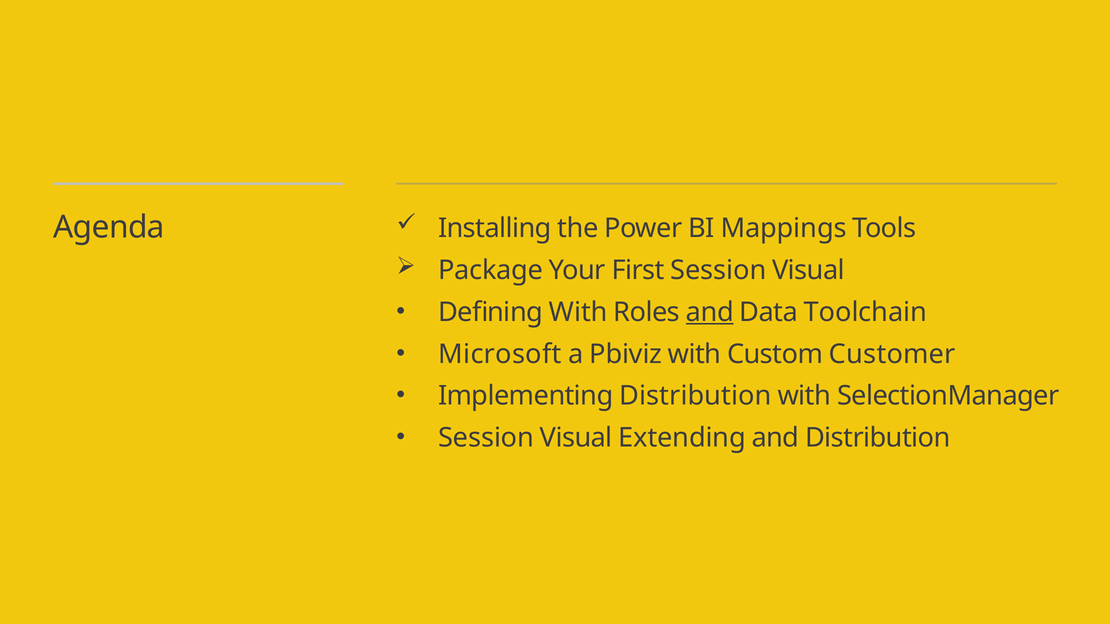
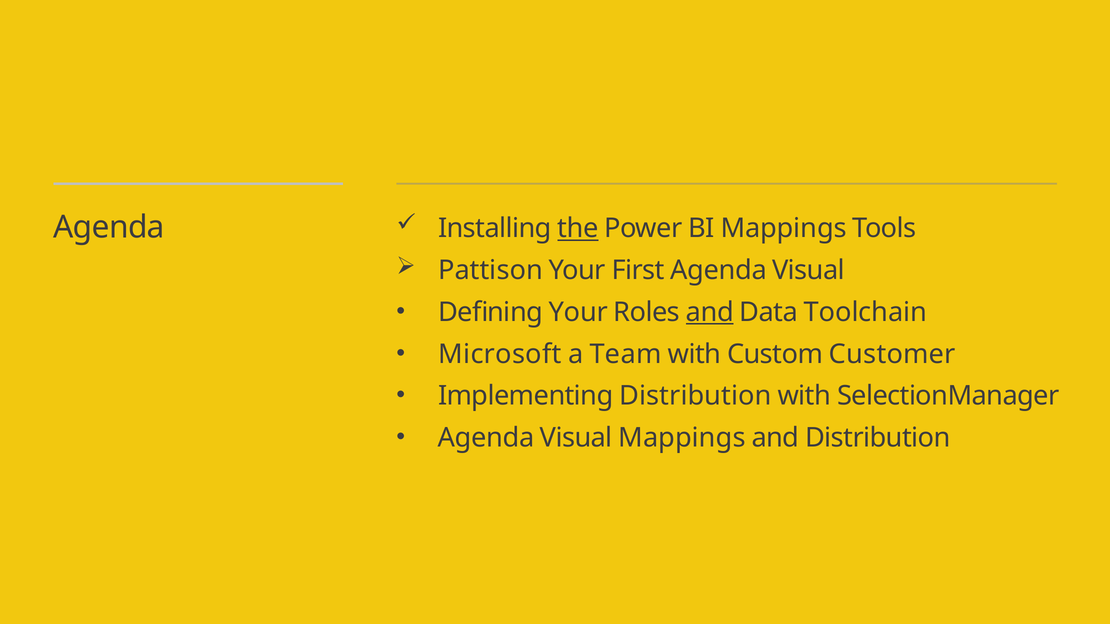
the underline: none -> present (578, 229)
Package: Package -> Pattison (490, 270)
First Session: Session -> Agenda (718, 270)
Defining With: With -> Your (578, 312)
Pbiviz: Pbiviz -> Team (626, 354)
Session: Session -> Agenda (486, 438)
Visual Extending: Extending -> Mappings (682, 438)
